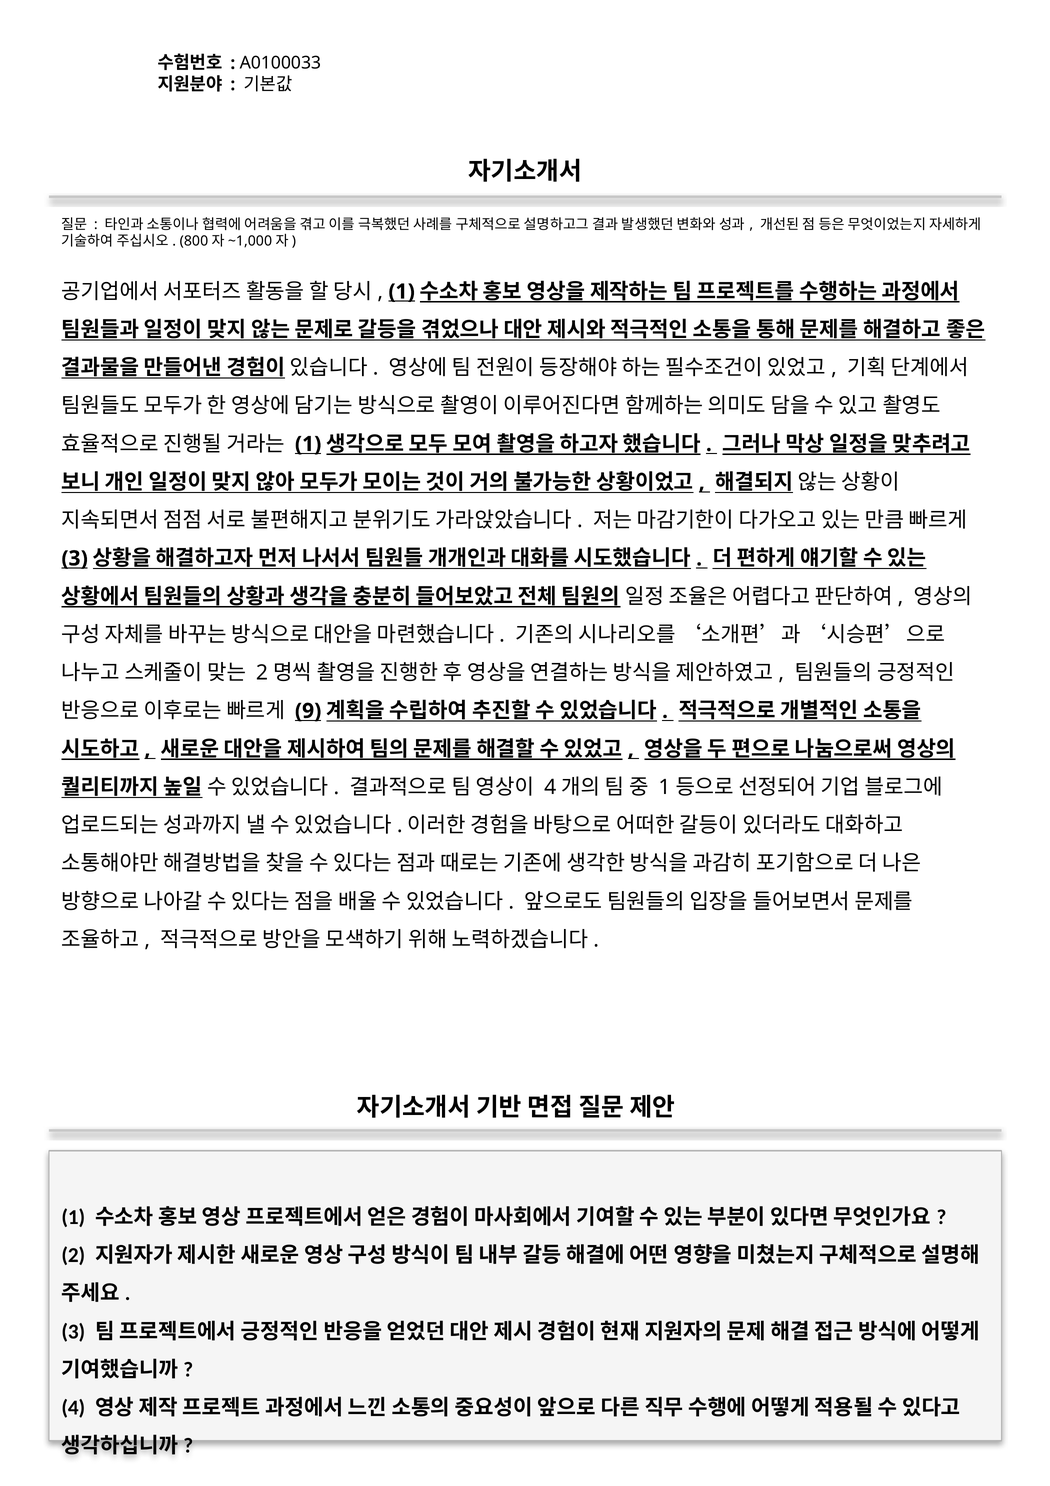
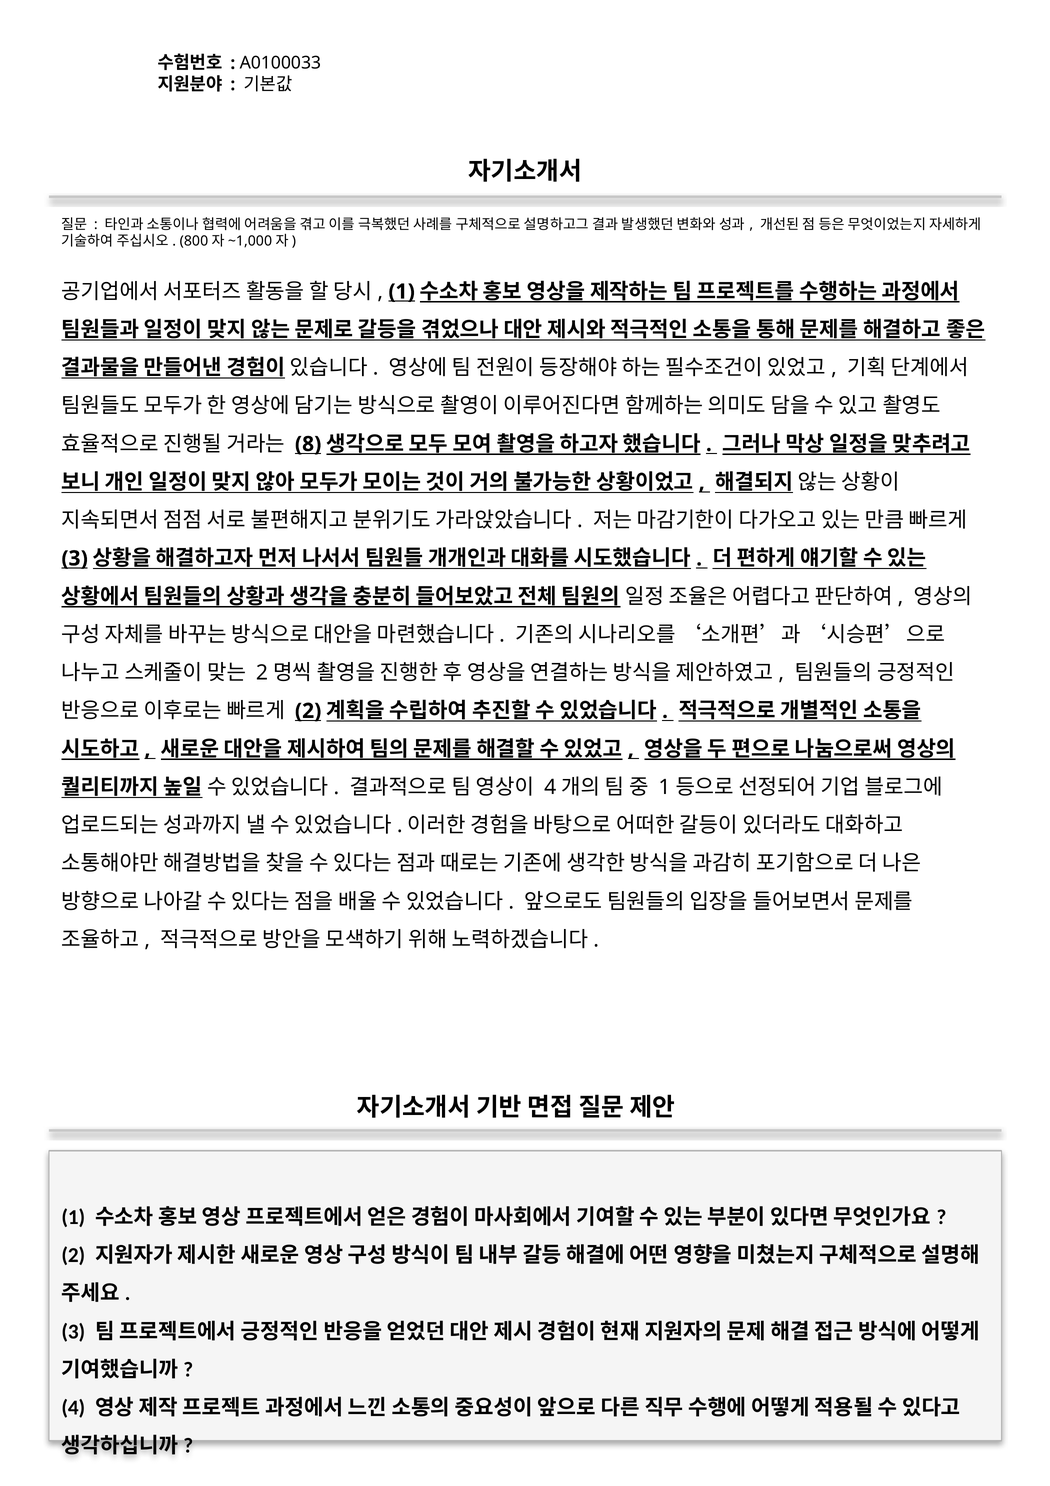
1: 1 -> 8 (308, 444)
9: 9 -> 2 (308, 710)
